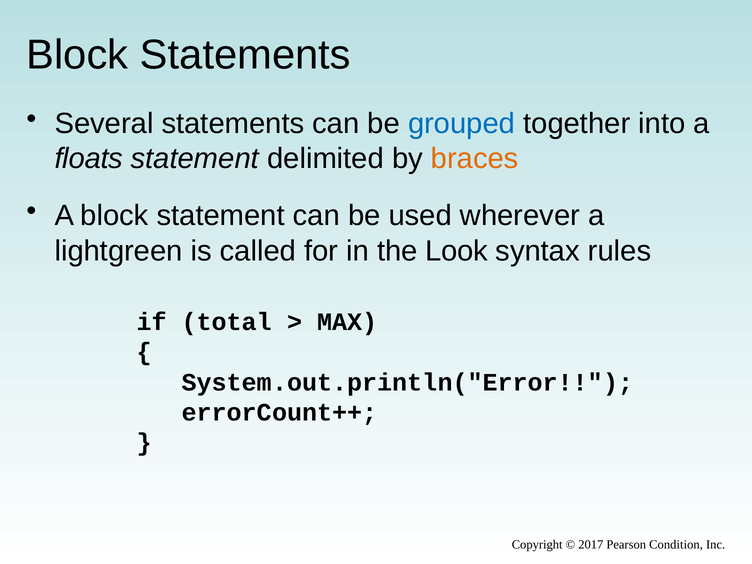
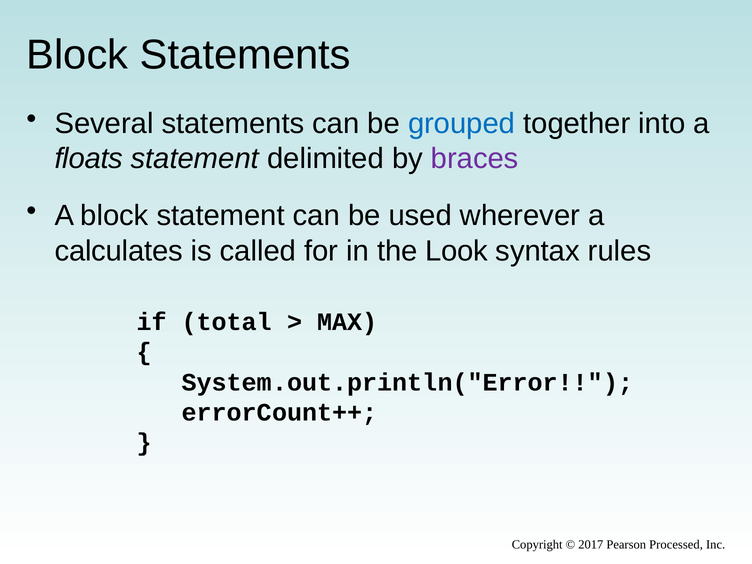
braces colour: orange -> purple (475, 159)
lightgreen: lightgreen -> calculates (119, 251)
Condition: Condition -> Processed (676, 545)
